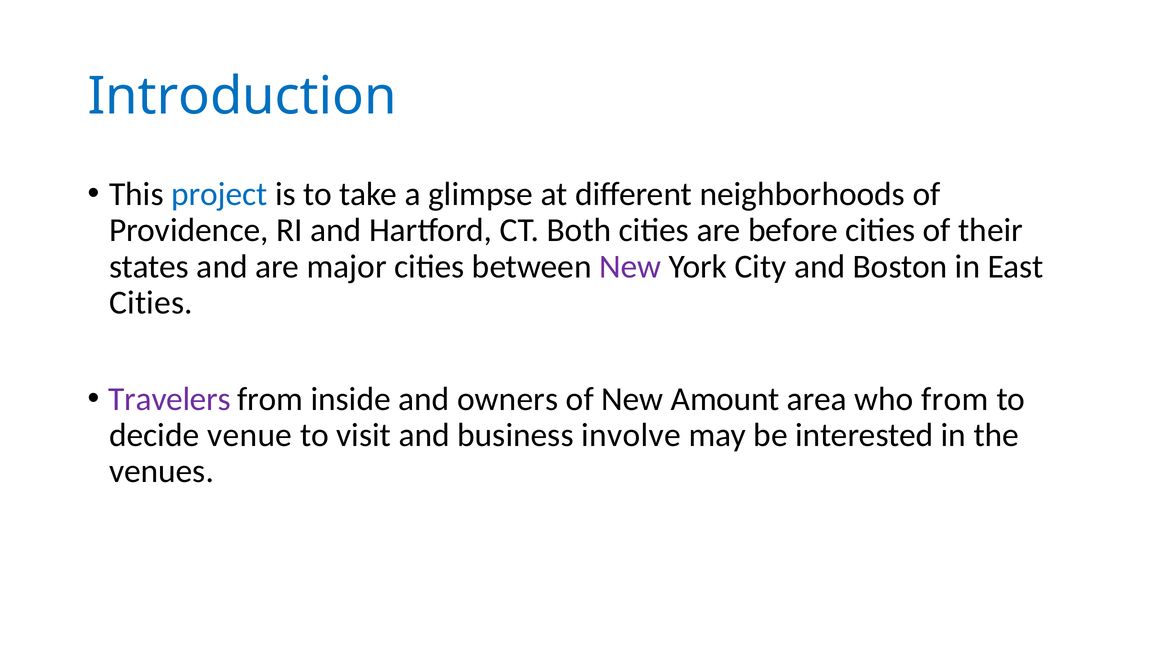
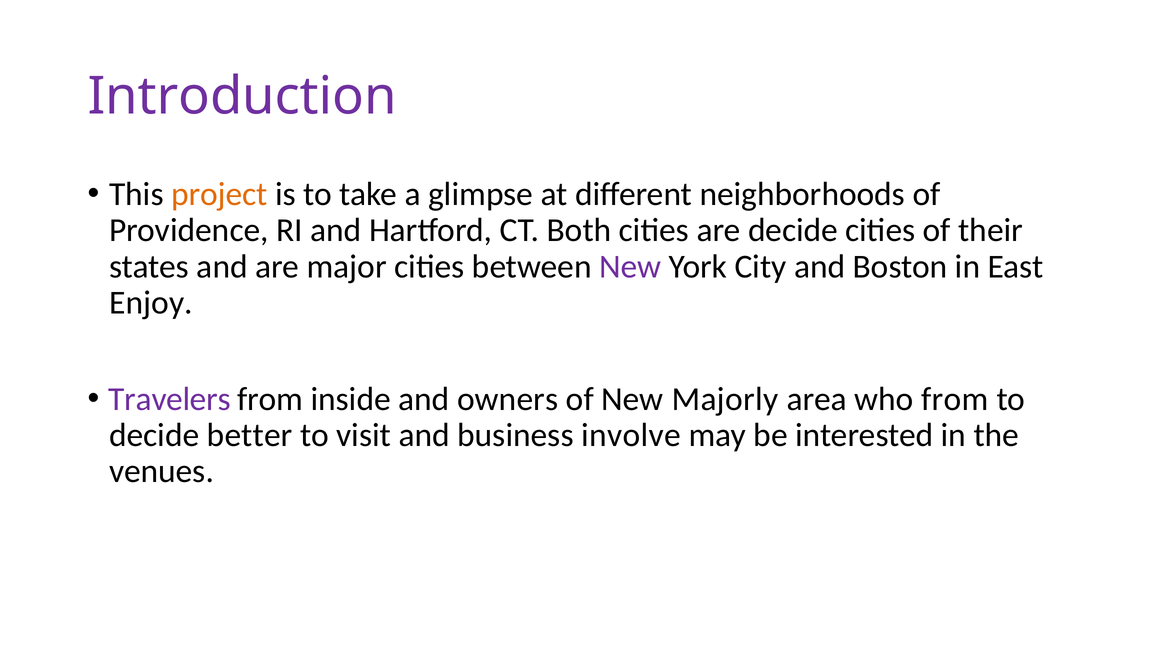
Introduction colour: blue -> purple (242, 97)
project colour: blue -> orange (219, 194)
are before: before -> decide (793, 230)
Cities: Cities -> Enjoy (151, 303)
Amount: Amount -> Majorly (725, 399)
venue: venue -> better (250, 435)
